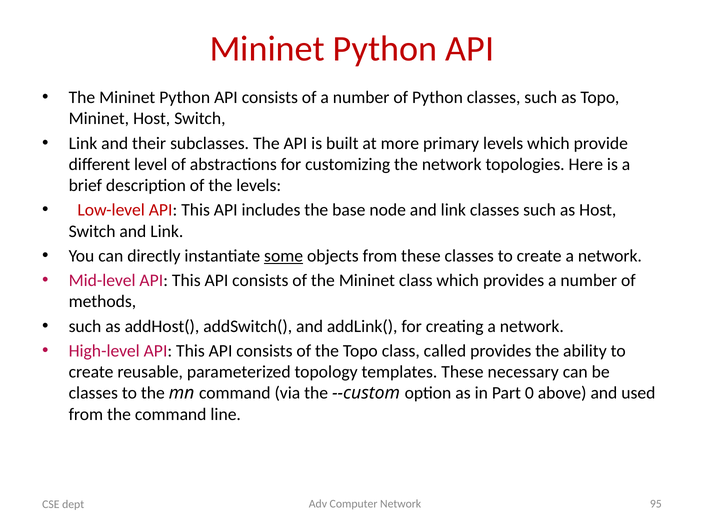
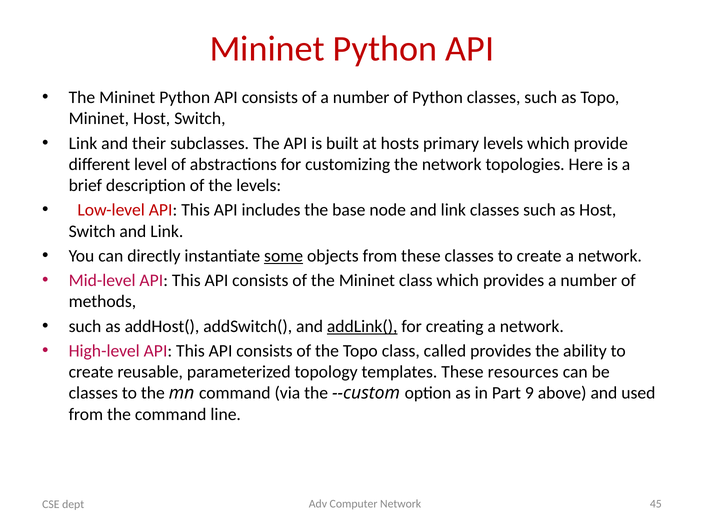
more: more -> hosts (400, 143)
addLink( underline: none -> present (362, 326)
necessary: necessary -> resources (523, 372)
0: 0 -> 9 (529, 393)
95: 95 -> 45 (656, 504)
